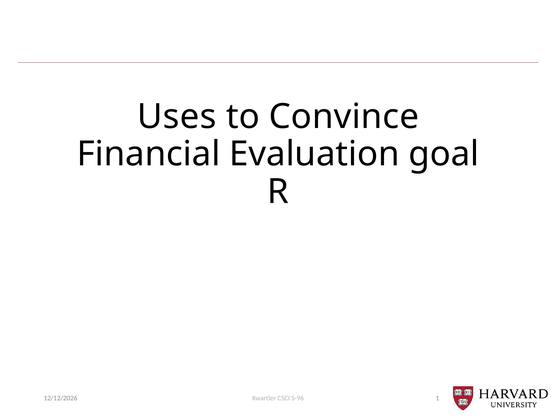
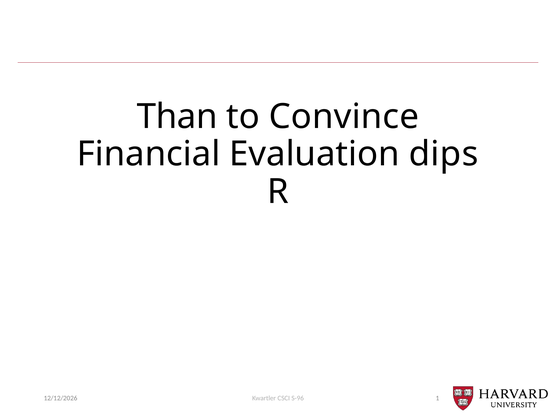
Uses: Uses -> Than (177, 117)
goal: goal -> dips (444, 154)
